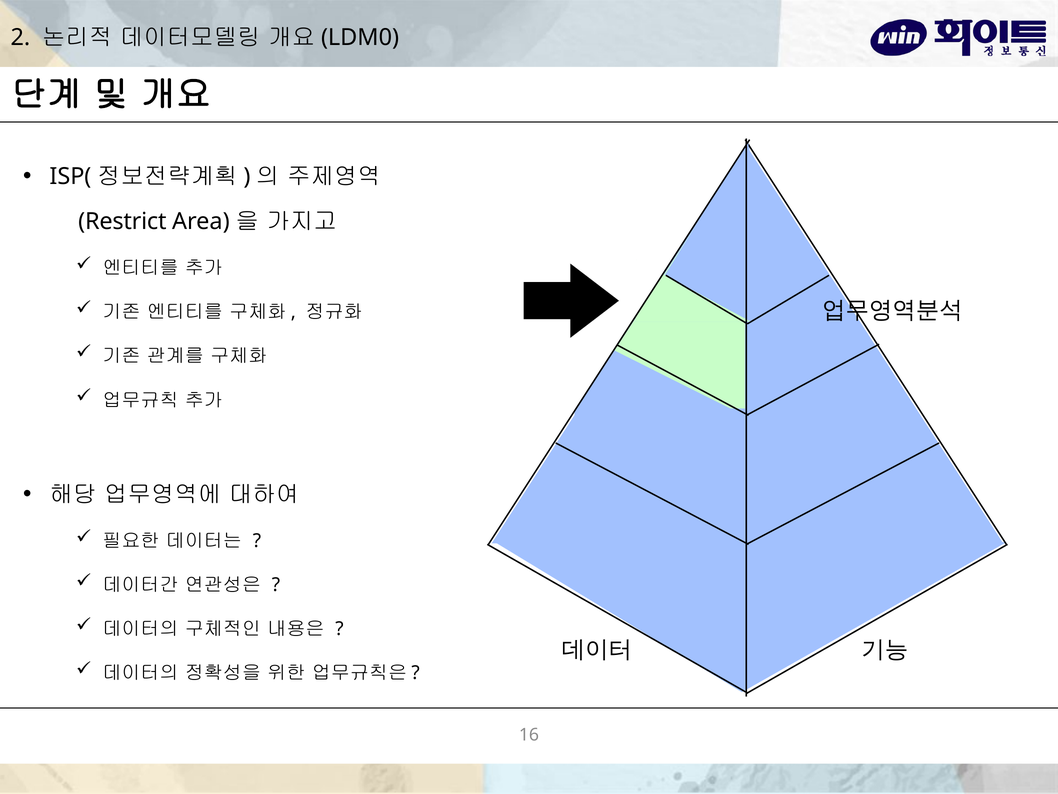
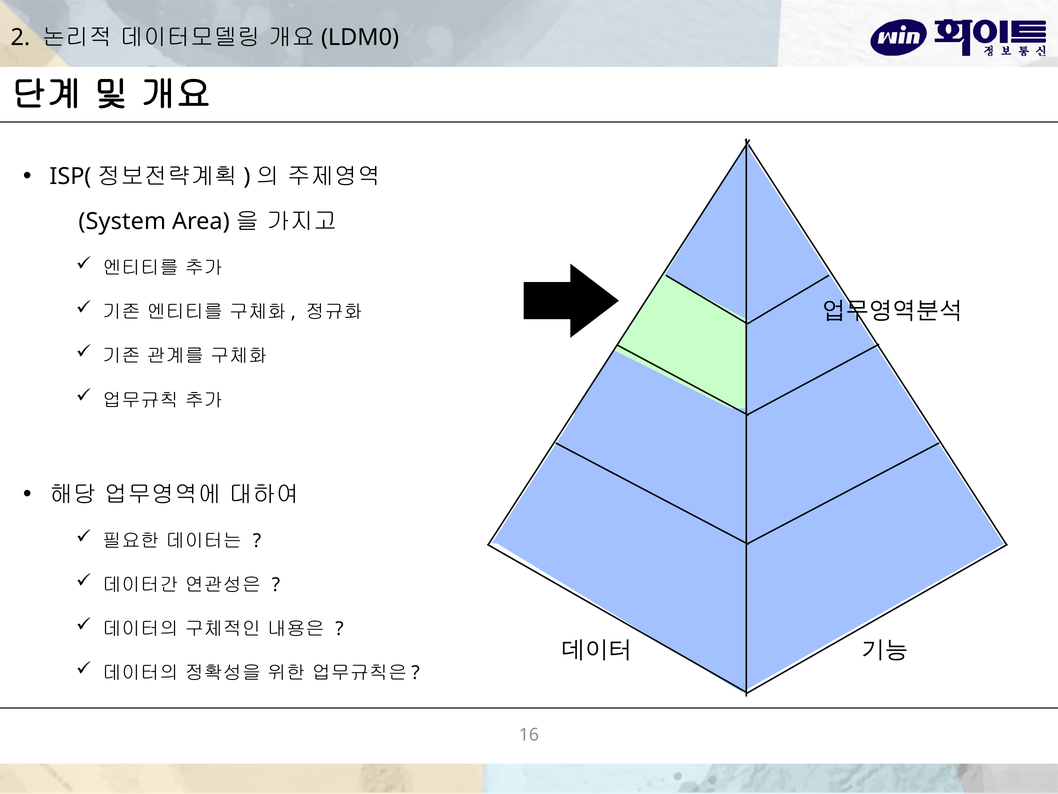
Restrict: Restrict -> System (122, 222)
